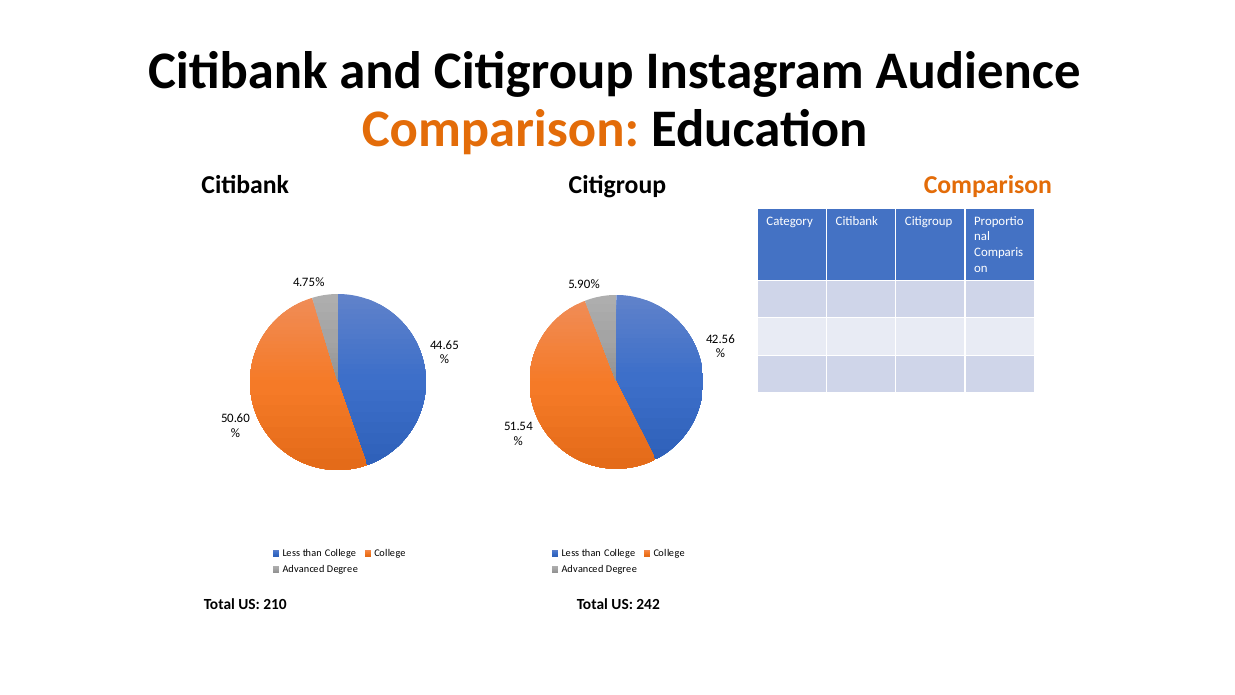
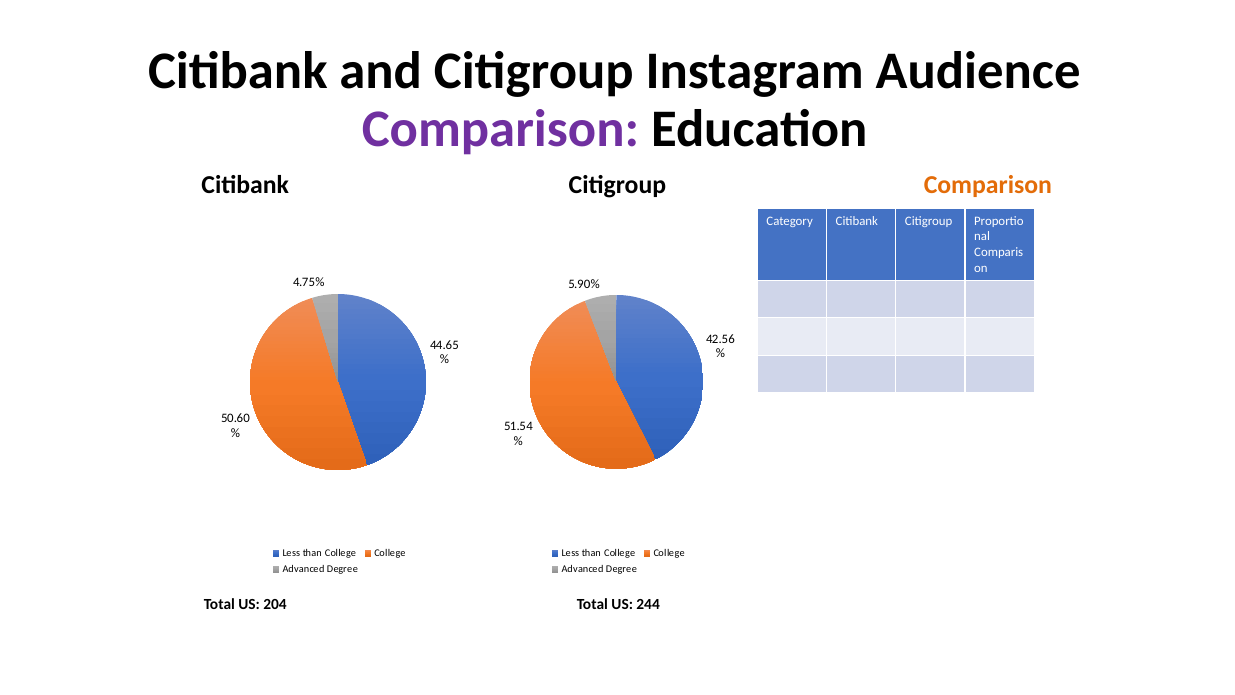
Comparison colour: orange -> purple (500, 129)
210: 210 -> 204 (275, 604)
242: 242 -> 244 (648, 604)
